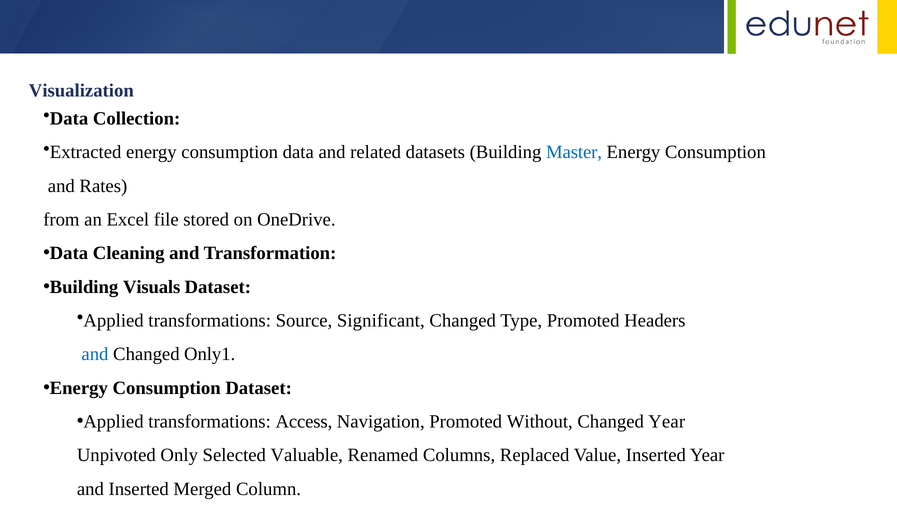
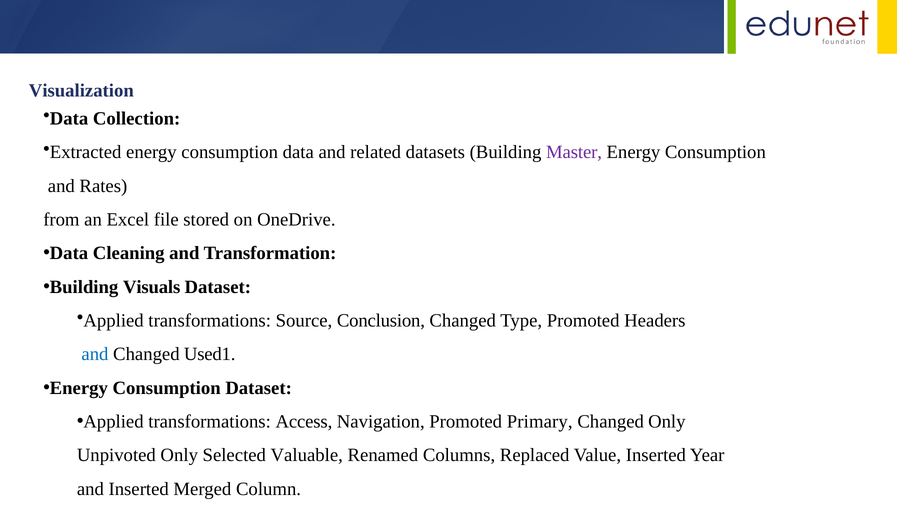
Master colour: blue -> purple (574, 152)
Significant: Significant -> Conclusion (381, 320)
Only1: Only1 -> Used1 (210, 354)
Without: Without -> Primary (540, 421)
Changed Year: Year -> Only (667, 421)
